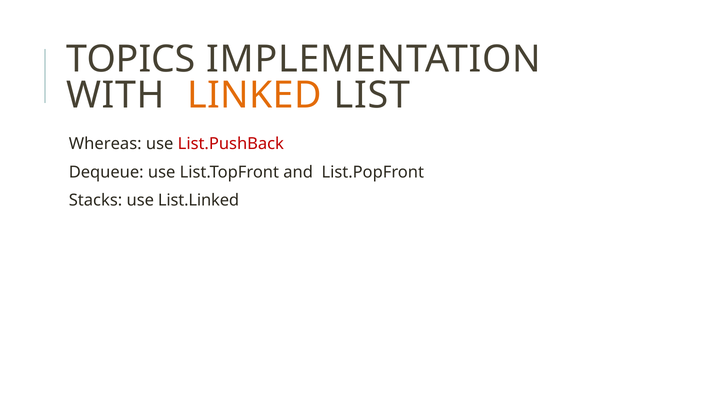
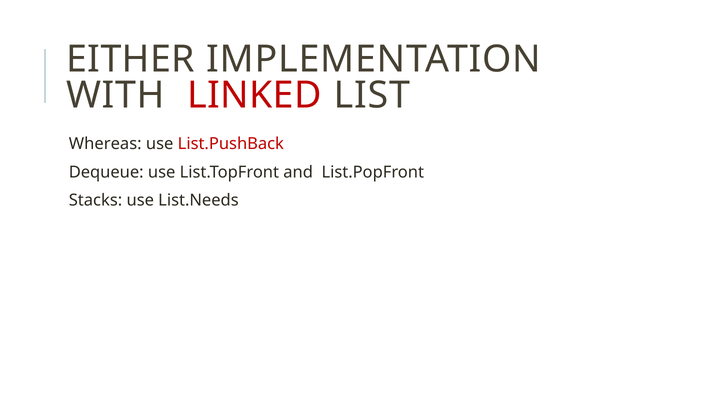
TOPICS: TOPICS -> EITHER (130, 59)
LINKED colour: orange -> red (254, 96)
List.Linked: List.Linked -> List.Needs (198, 201)
